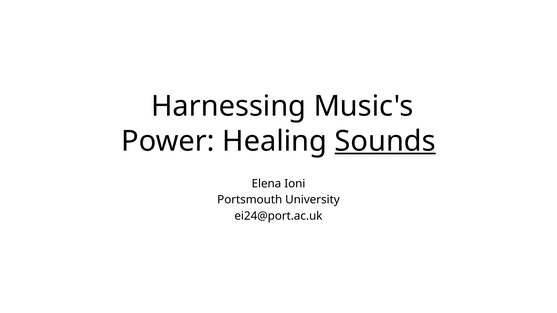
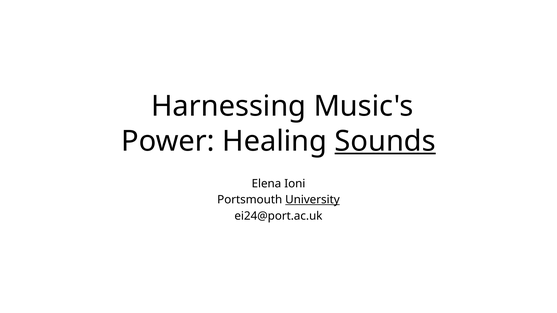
University underline: none -> present (312, 200)
